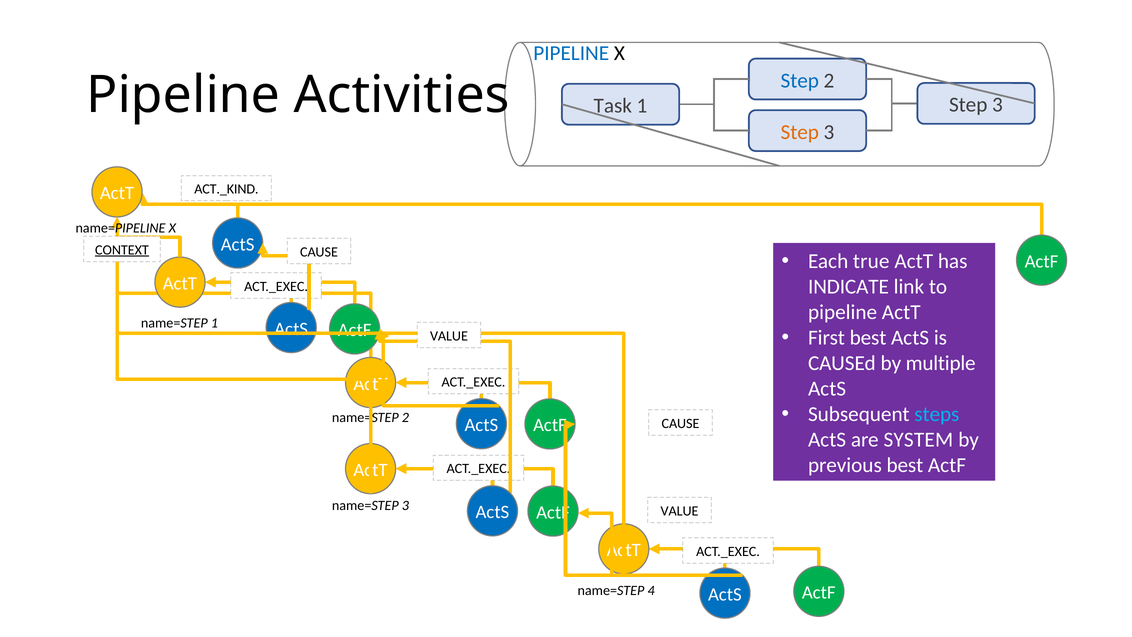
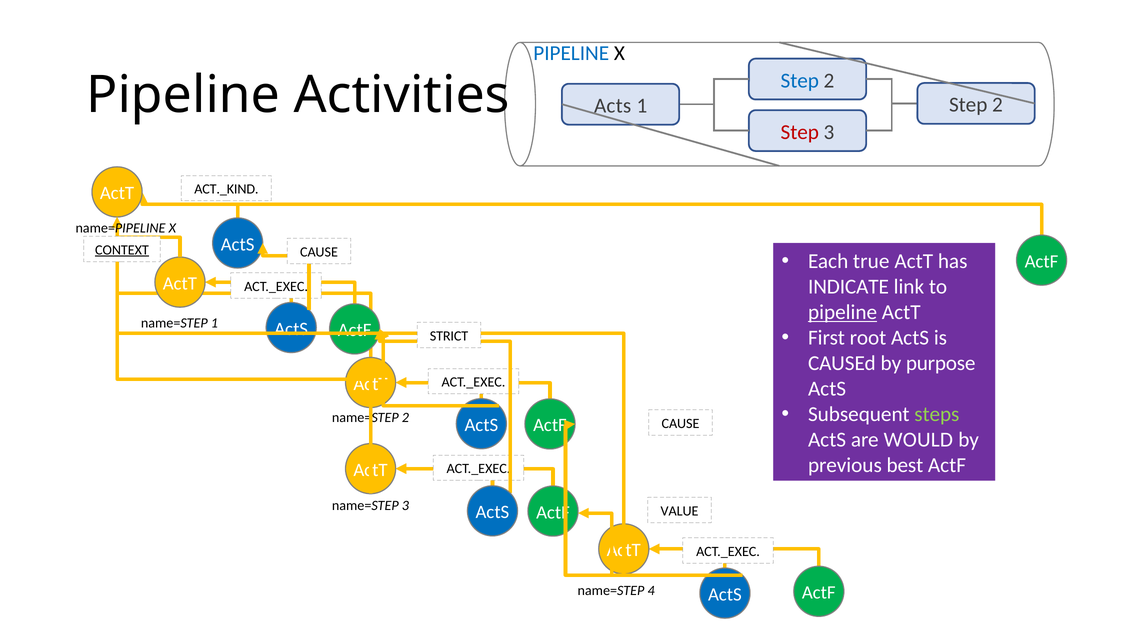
Task: Task -> Acts (613, 106)
1 Step 3: 3 -> 2 (997, 105)
Step colour: orange -> red (800, 132)
pipeline underline: none -> present (843, 312)
First best: best -> root (868, 338)
VALUE: VALUE -> STRICT (449, 336)
multiple: multiple -> purpose (941, 363)
steps colour: light blue -> light green (937, 414)
SYSTEM: SYSTEM -> WOULD (918, 440)
